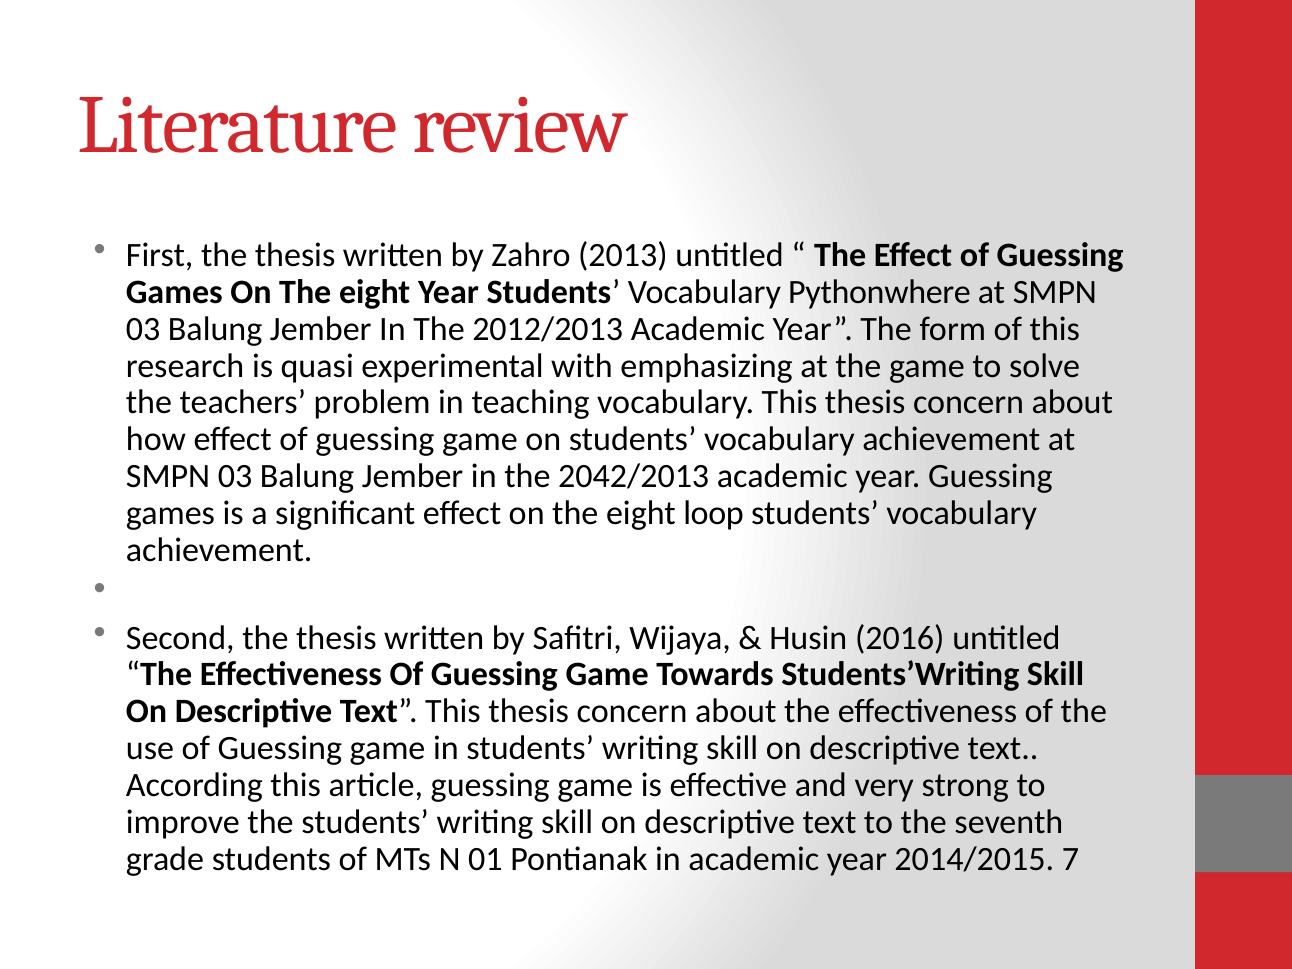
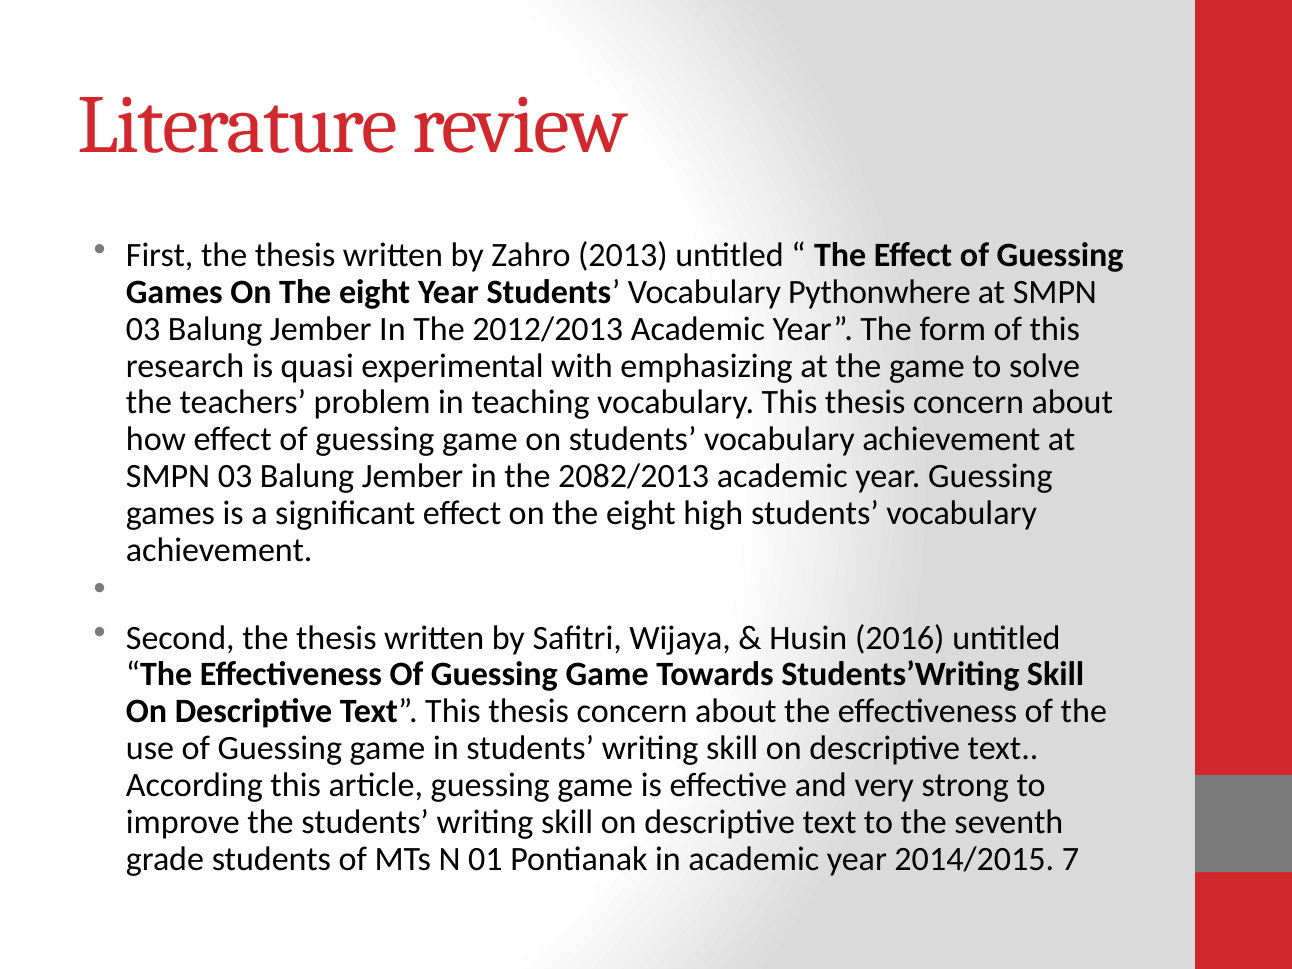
2042/2013: 2042/2013 -> 2082/2013 (634, 476)
loop: loop -> high (713, 513)
